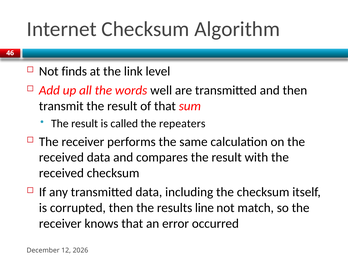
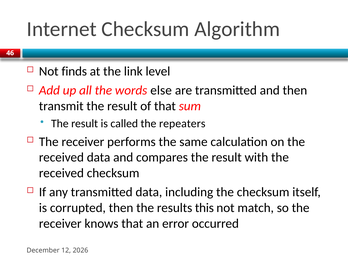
well: well -> else (161, 90)
line: line -> this (204, 208)
